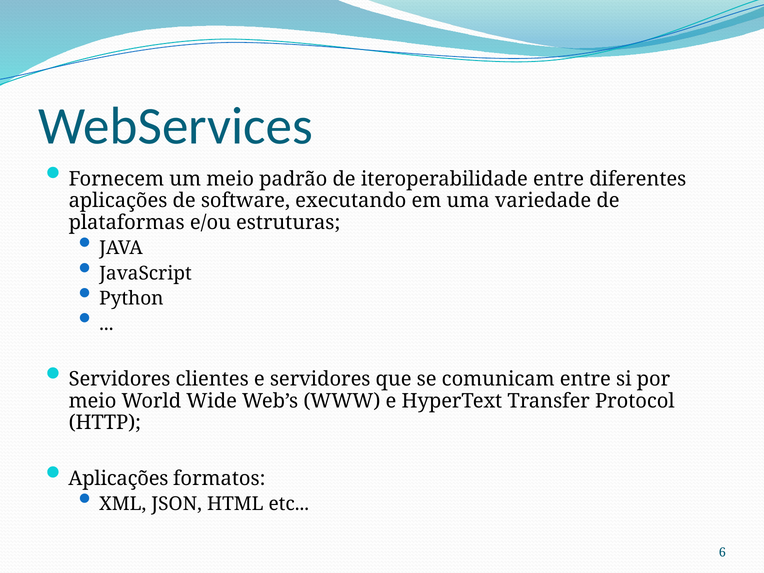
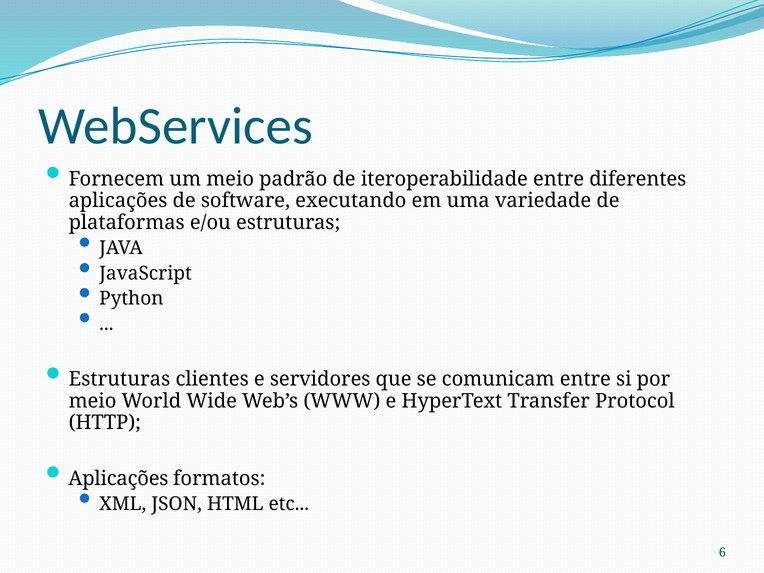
Servidores: Servidores -> Estruturas (119, 379)
